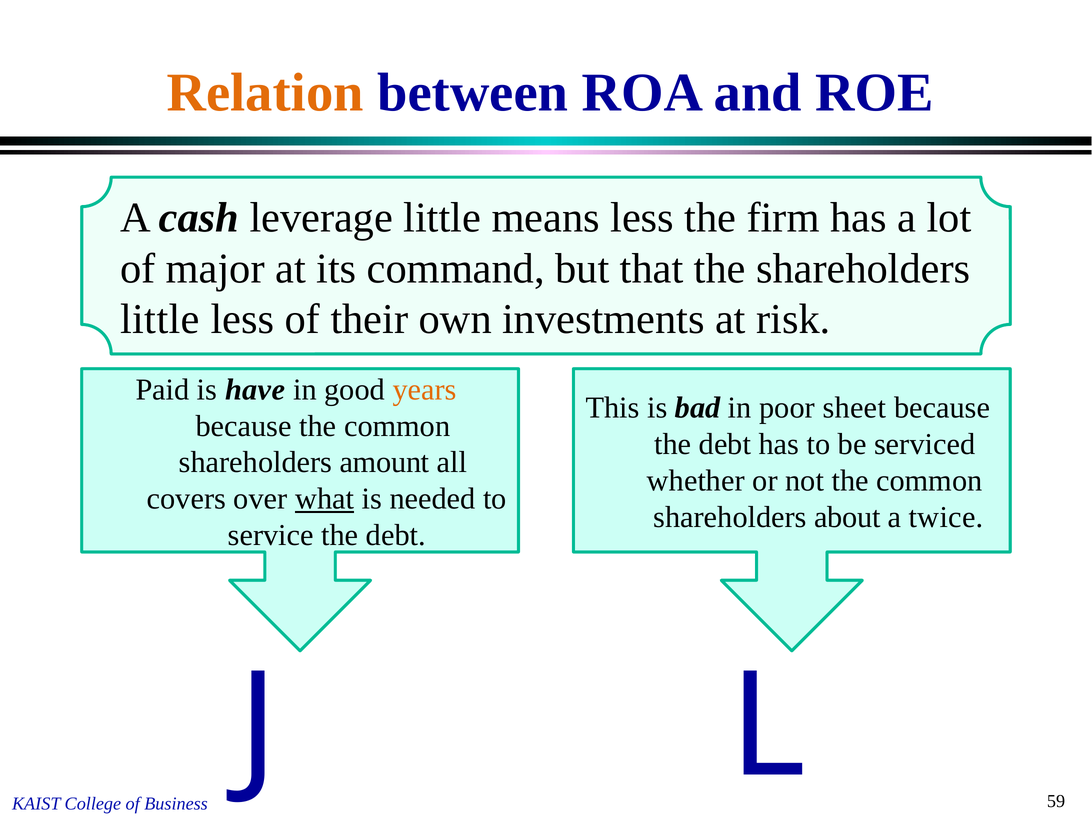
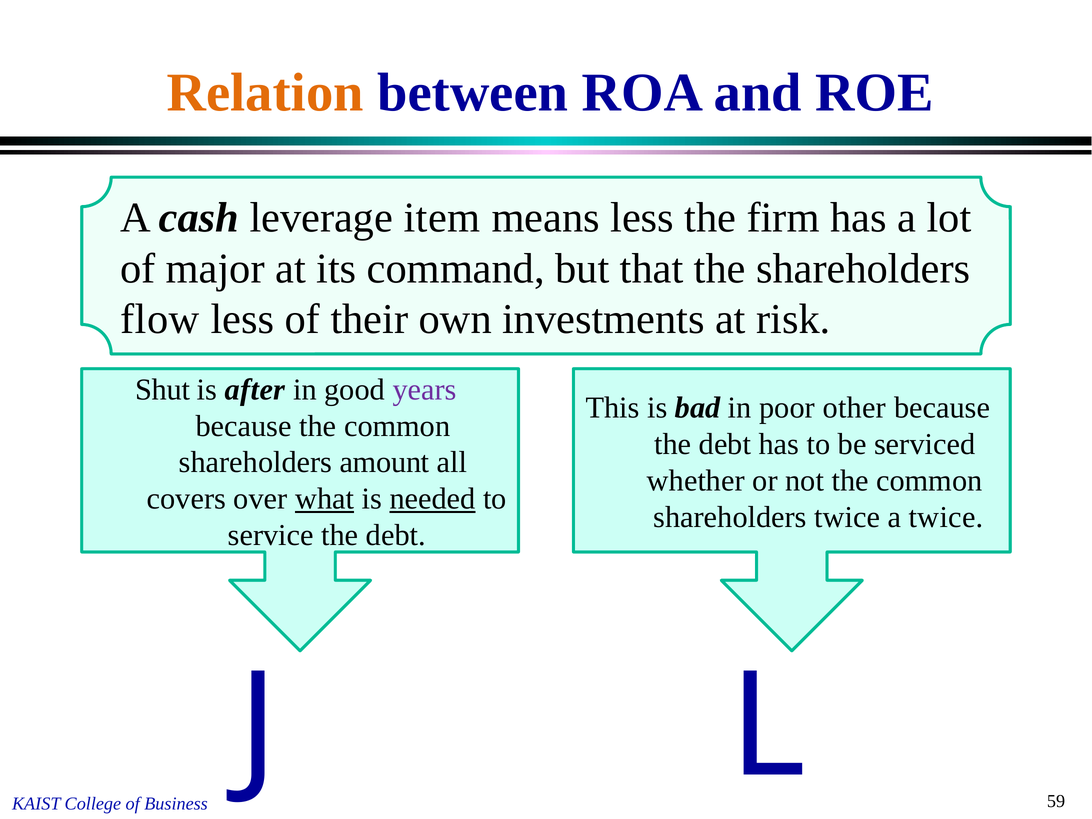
leverage little: little -> item (442, 217)
little: little -> flow (160, 319)
Paid: Paid -> Shut (163, 390)
have: have -> after (255, 390)
years colour: orange -> purple (425, 390)
sheet: sheet -> other (854, 408)
needed underline: none -> present (433, 499)
shareholders about: about -> twice (847, 517)
